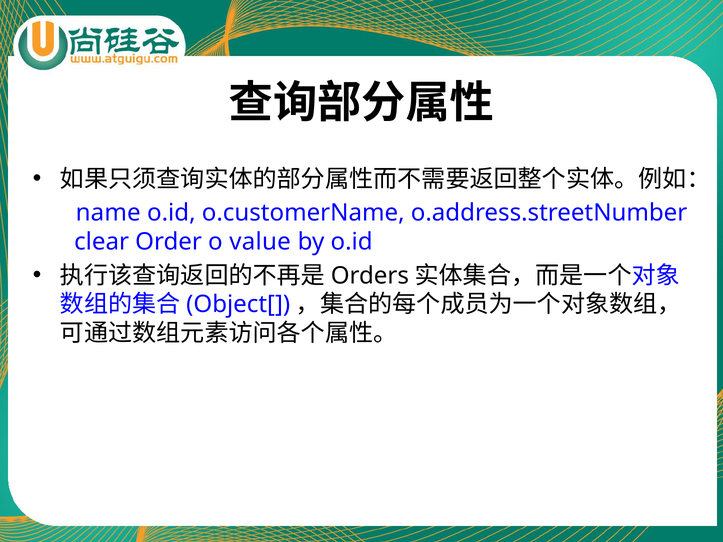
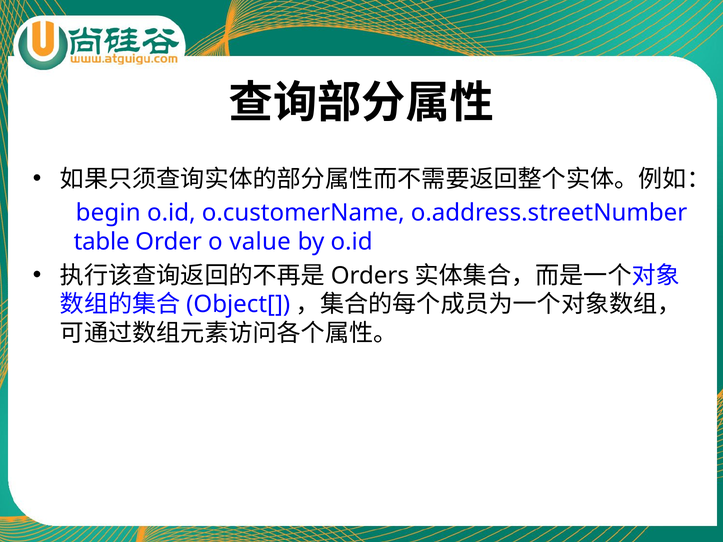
name: name -> begin (108, 213)
clear: clear -> table (102, 242)
